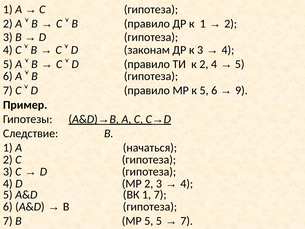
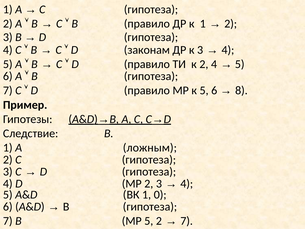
9: 9 -> 8 (241, 90)
начаться: начаться -> ложным (150, 148)
1 7: 7 -> 0 (160, 194)
5 5: 5 -> 2 (159, 221)
